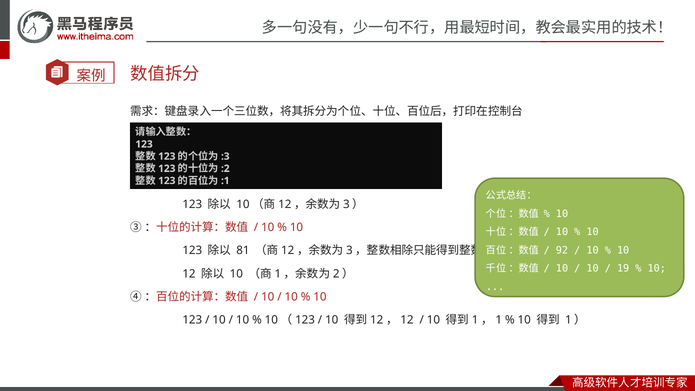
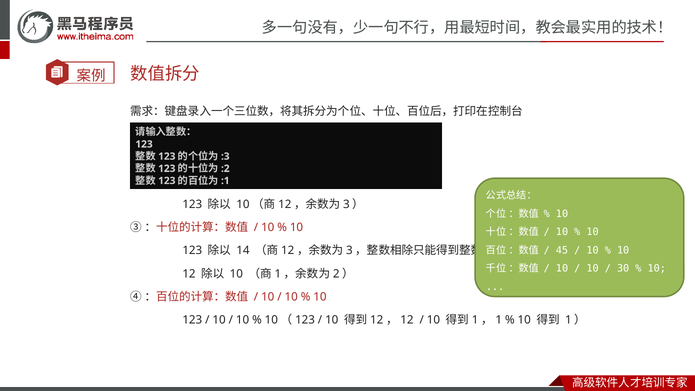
92: 92 -> 45 (562, 250)
81: 81 -> 14 (243, 251)
19: 19 -> 30 (623, 268)
